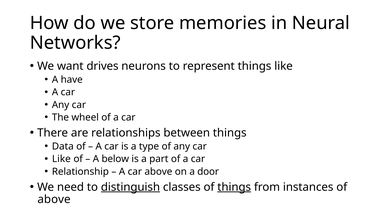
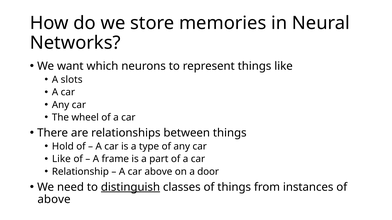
drives: drives -> which (102, 66)
have: have -> slots (72, 80)
Data: Data -> Hold (63, 147)
below: below -> frame (115, 159)
things underline: present -> none (234, 187)
